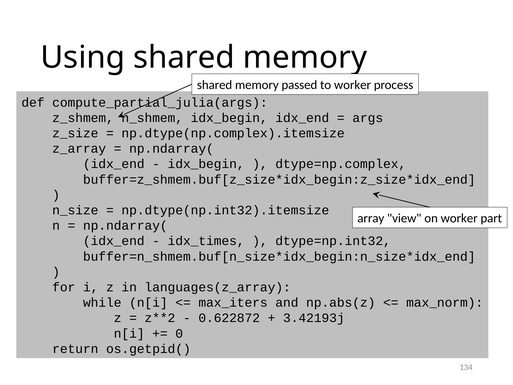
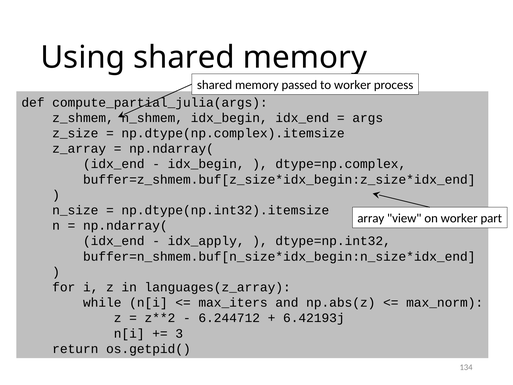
idx_times: idx_times -> idx_apply (206, 241)
0.622872: 0.622872 -> 6.244712 (229, 318)
3.42193j: 3.42193j -> 6.42193j (314, 318)
0: 0 -> 3 (179, 333)
